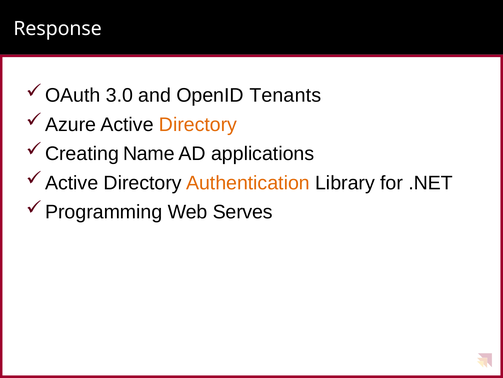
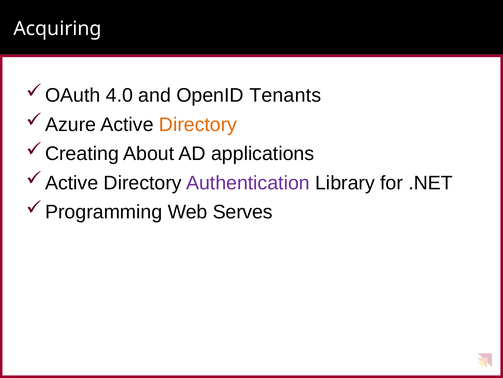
Response: Response -> Acquiring (58, 29)
3.0: 3.0 -> 4.0 (119, 95)
Name: Name -> About (149, 153)
Authentication colour: orange -> purple (248, 183)
